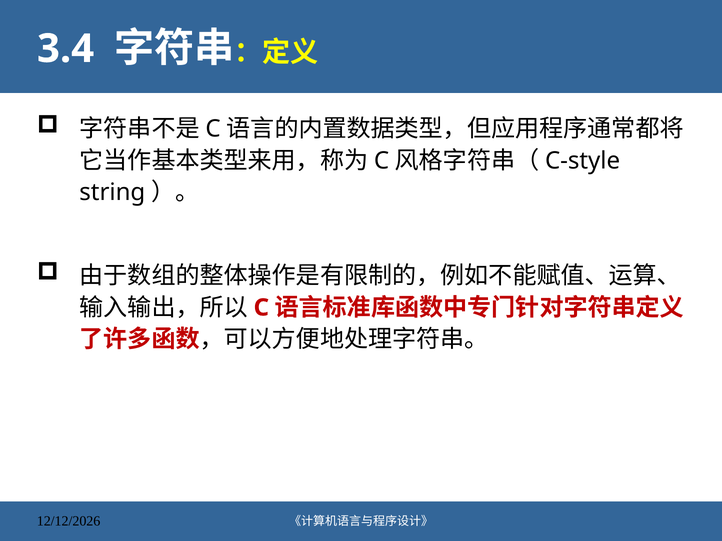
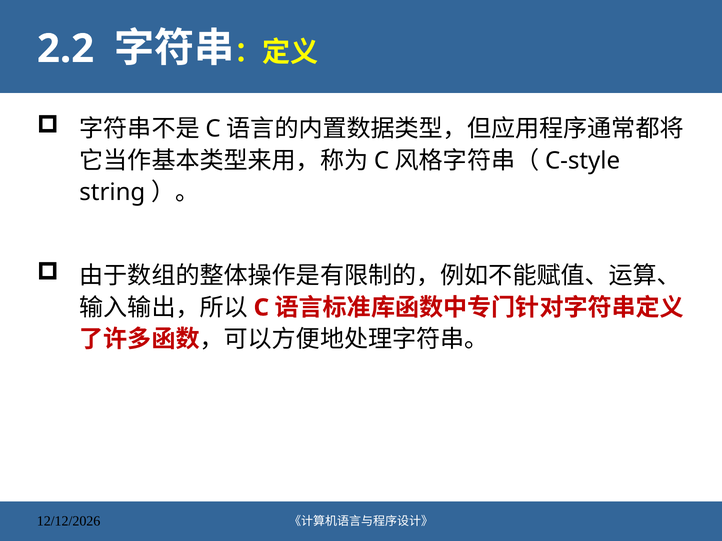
3.4: 3.4 -> 2.2 (66, 49)
